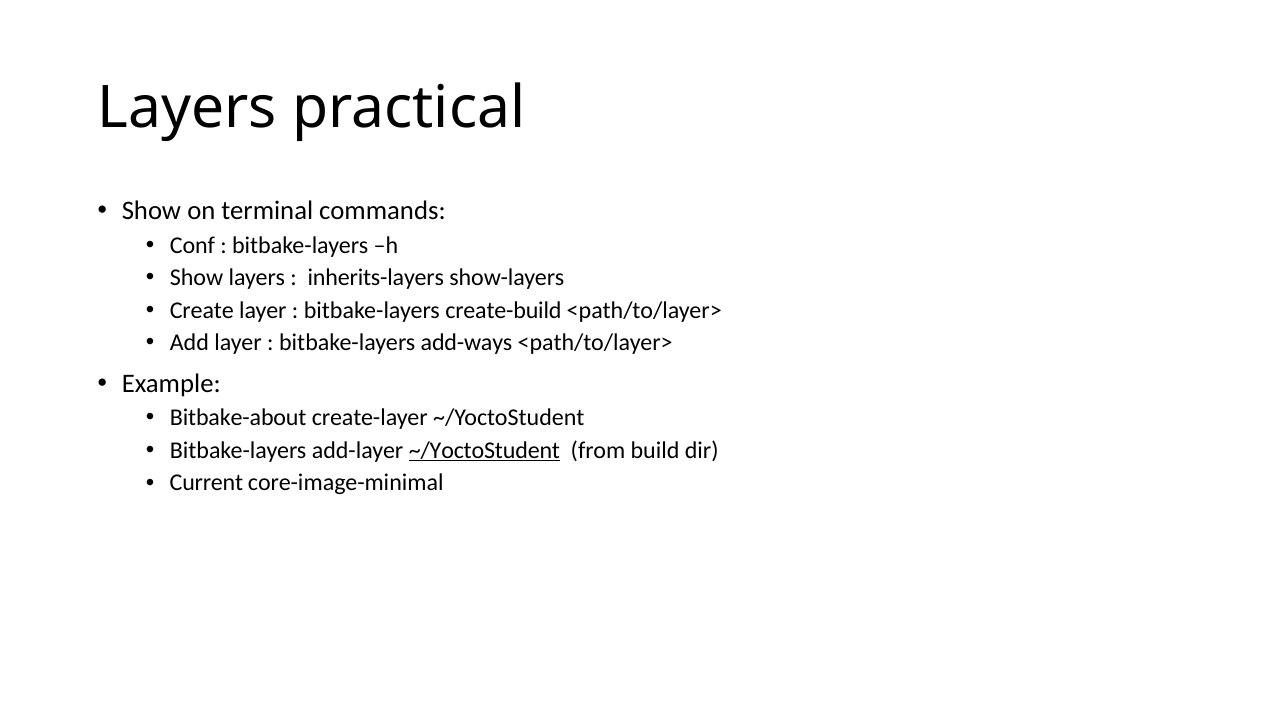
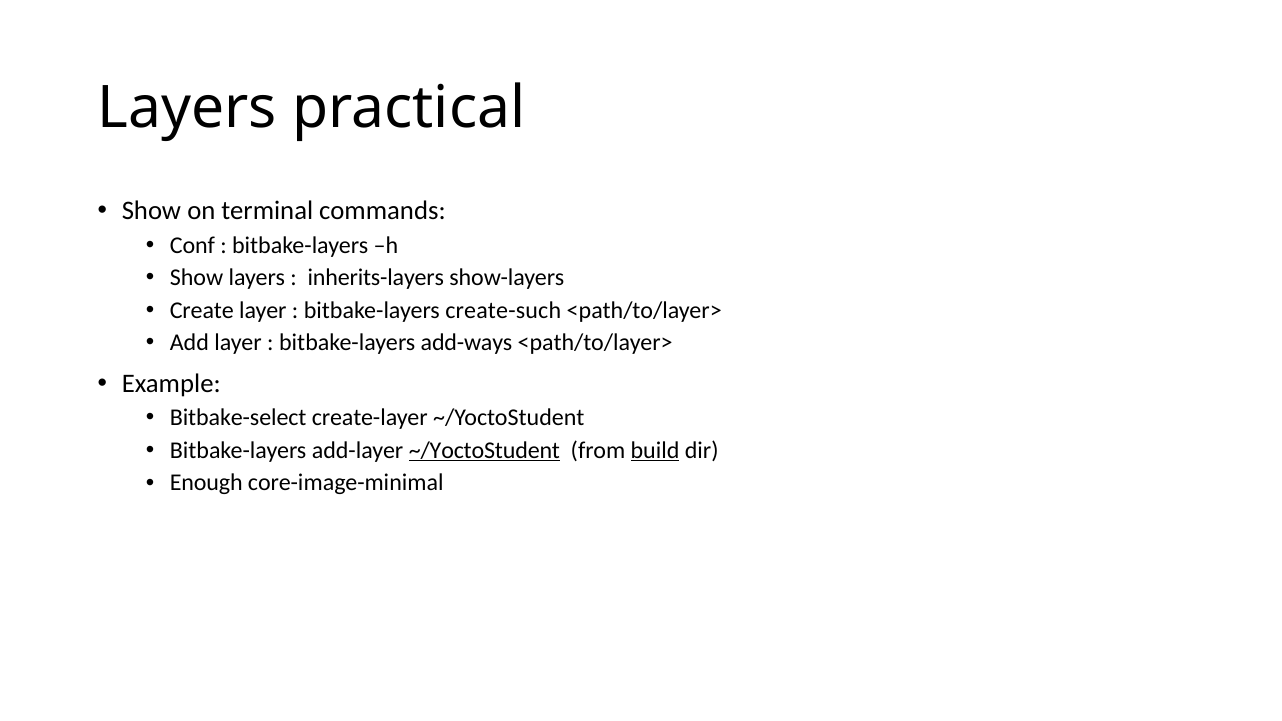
create-build: create-build -> create-such (503, 310)
Bitbake-about: Bitbake-about -> Bitbake-select (238, 418)
build underline: none -> present (655, 450)
Current: Current -> Enough (206, 483)
